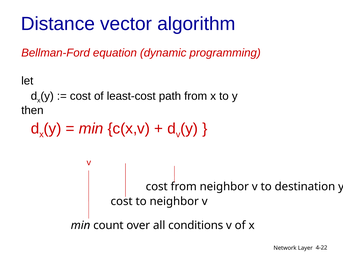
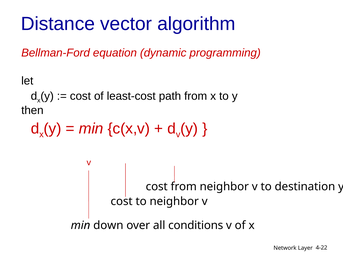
count: count -> down (108, 225)
